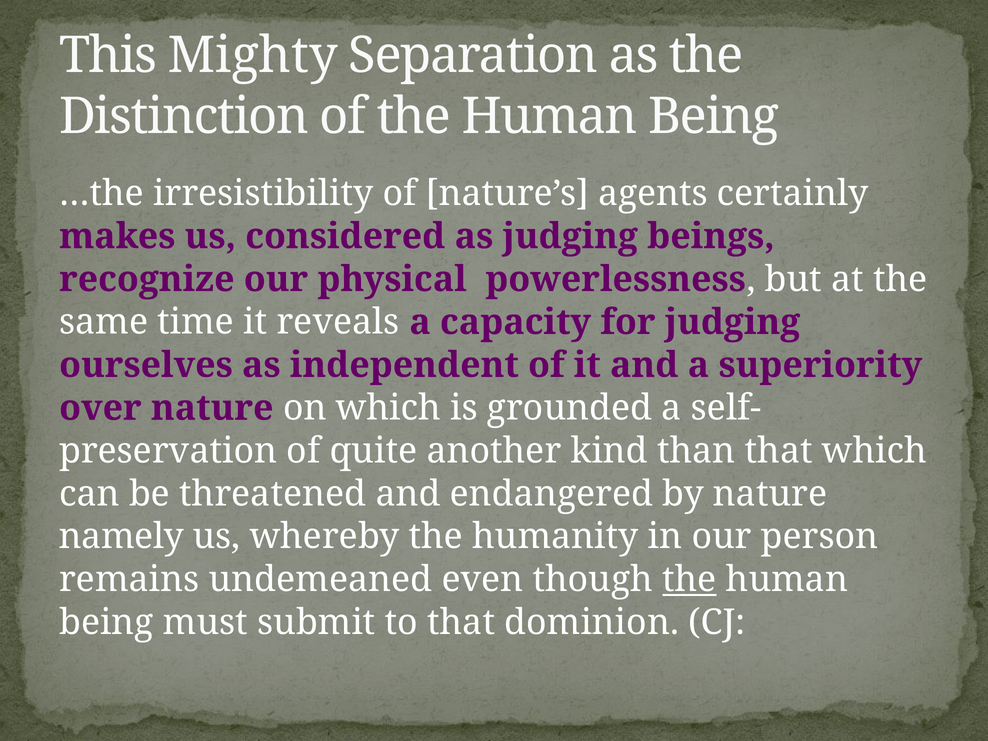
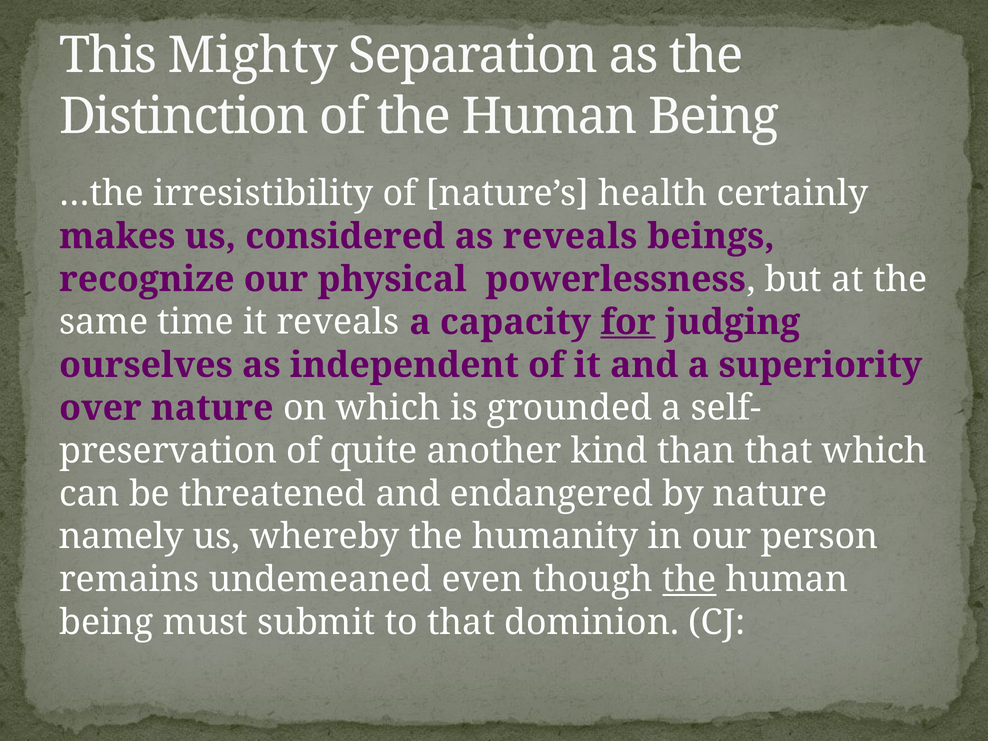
agents: agents -> health (653, 193)
as judging: judging -> reveals (570, 236)
for underline: none -> present (628, 322)
